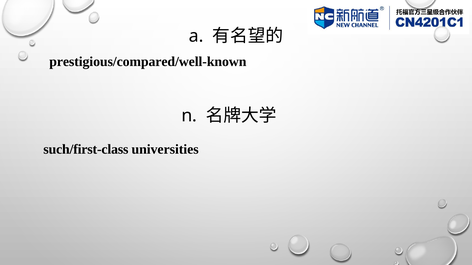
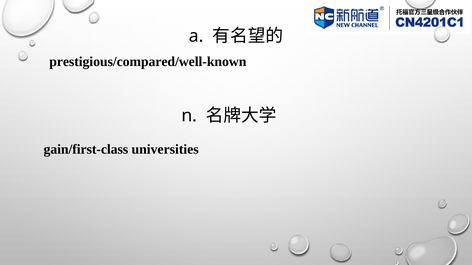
such/first-class: such/first-class -> gain/first-class (86, 150)
